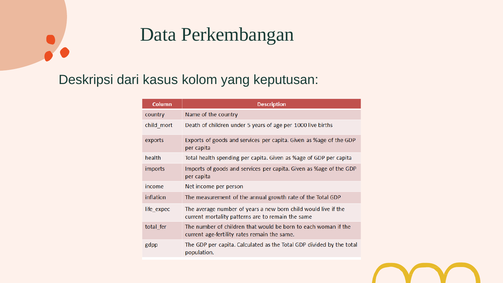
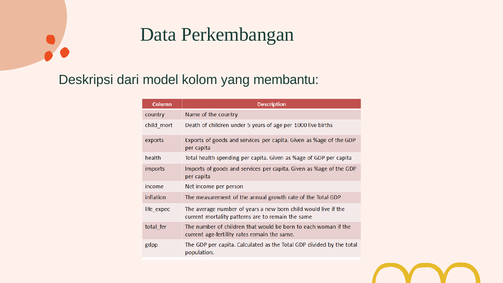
kasus: kasus -> model (160, 80)
keputusan: keputusan -> membantu (286, 80)
